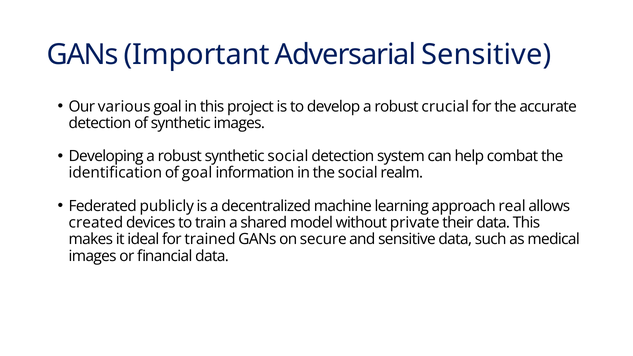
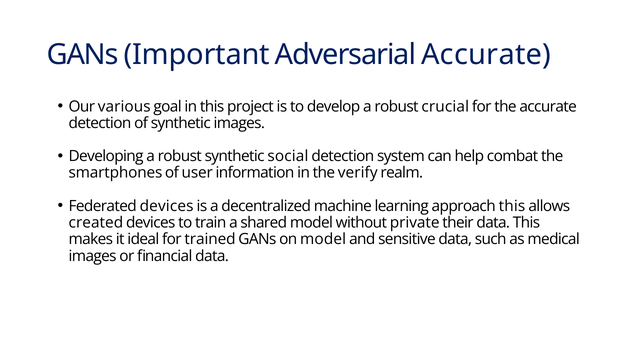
Adversarial Sensitive: Sensitive -> Accurate (486, 55)
identification: identification -> smartphones (115, 173)
of goal: goal -> user (197, 173)
the social: social -> verify (358, 173)
Federated publicly: publicly -> devices (167, 206)
approach real: real -> this (512, 206)
on secure: secure -> model (323, 239)
